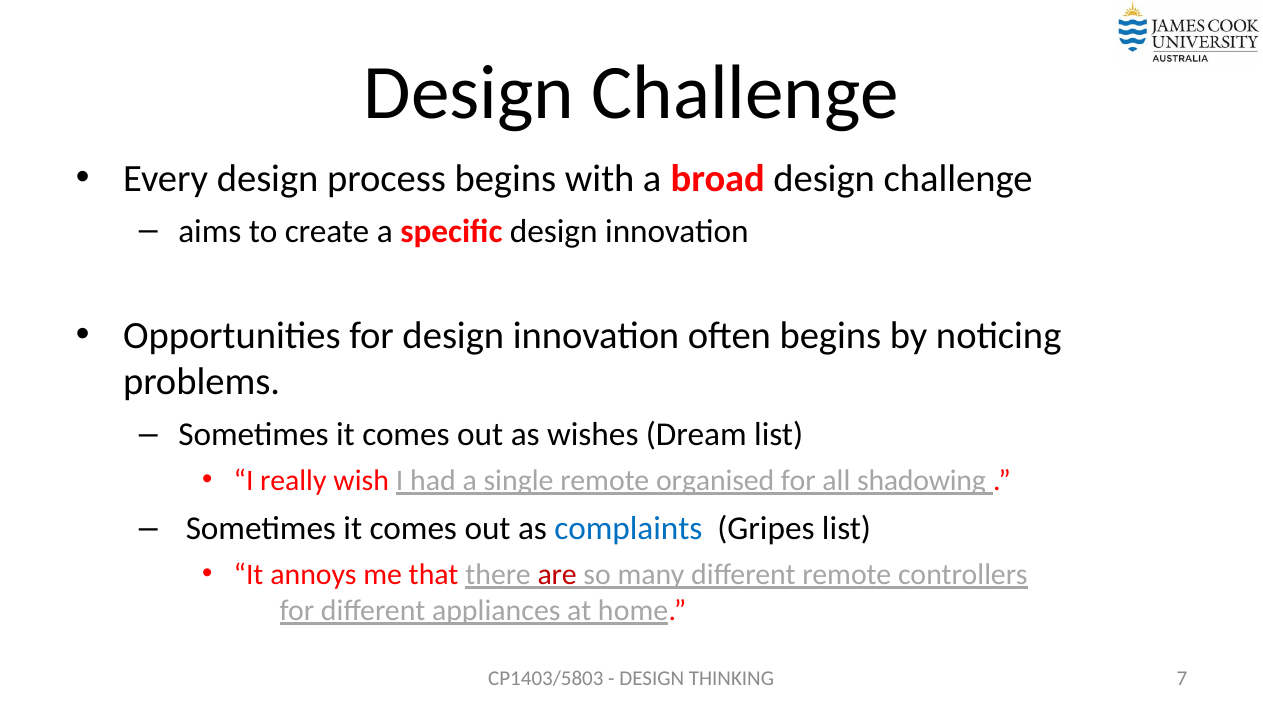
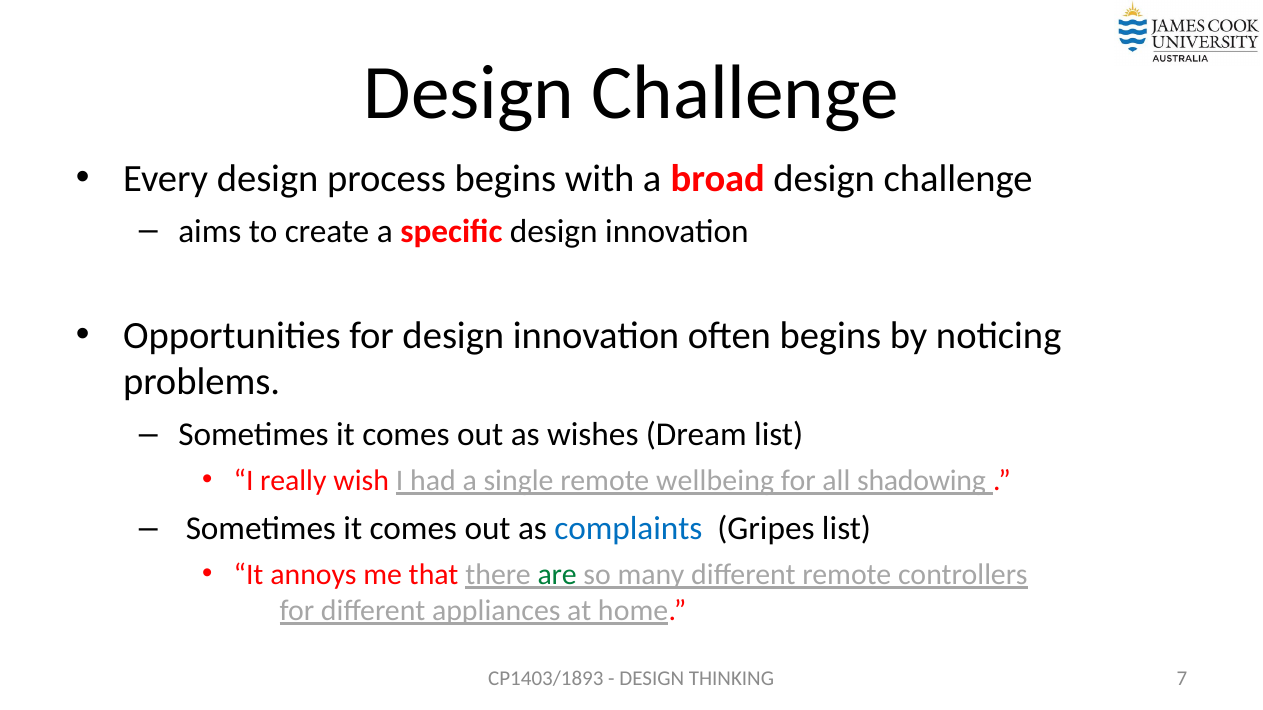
organised: organised -> wellbeing (715, 481)
are colour: red -> green (557, 575)
CP1403/5803: CP1403/5803 -> CP1403/1893 (546, 679)
